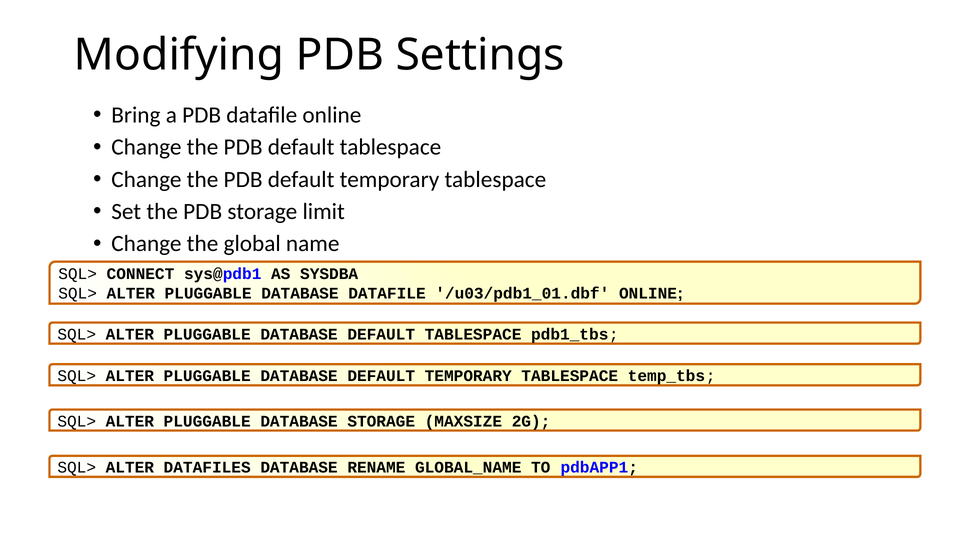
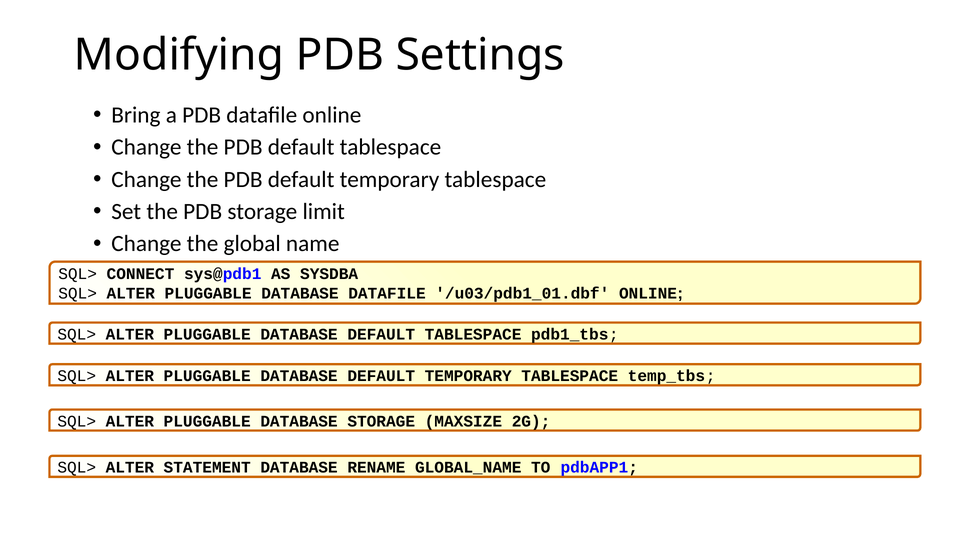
DATAFILES: DATAFILES -> STATEMENT (207, 467)
